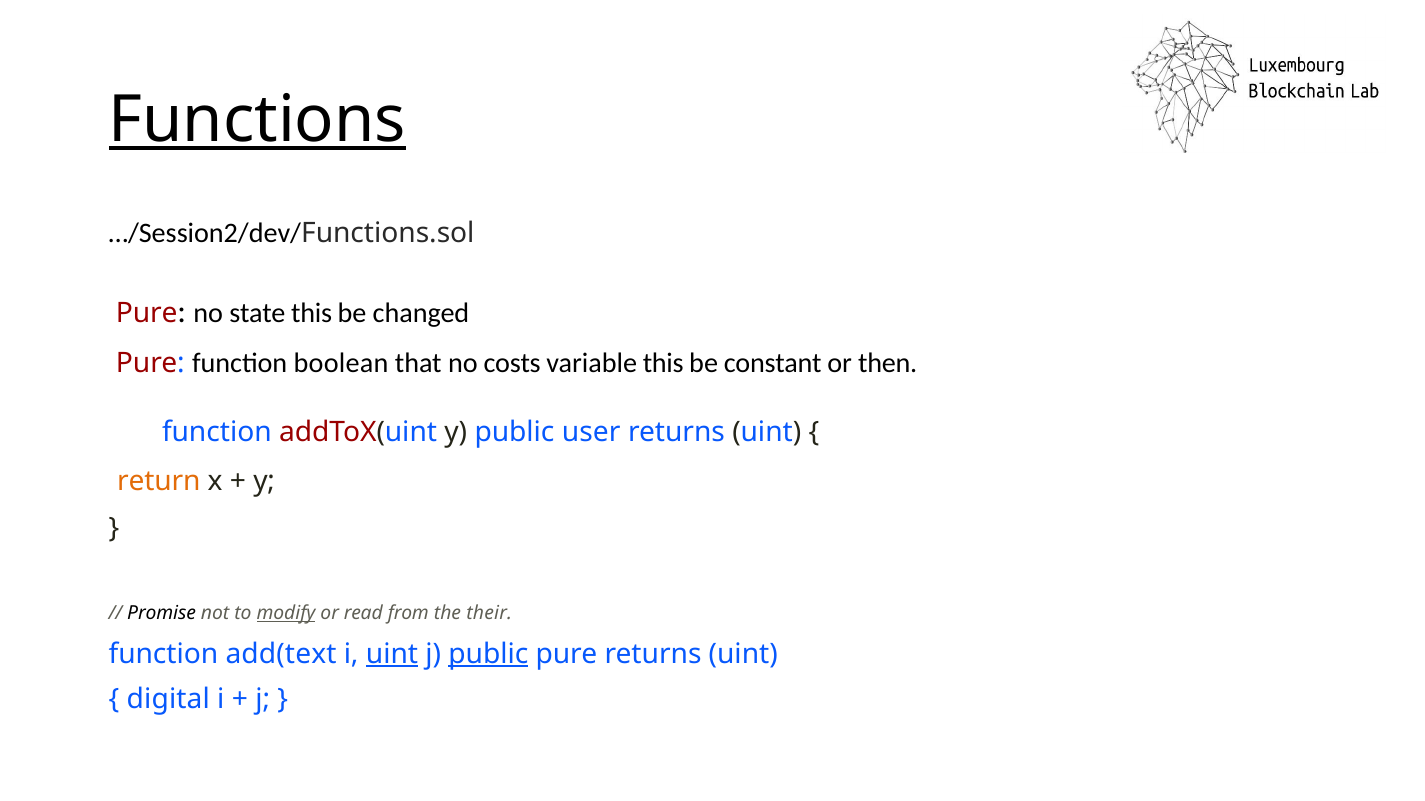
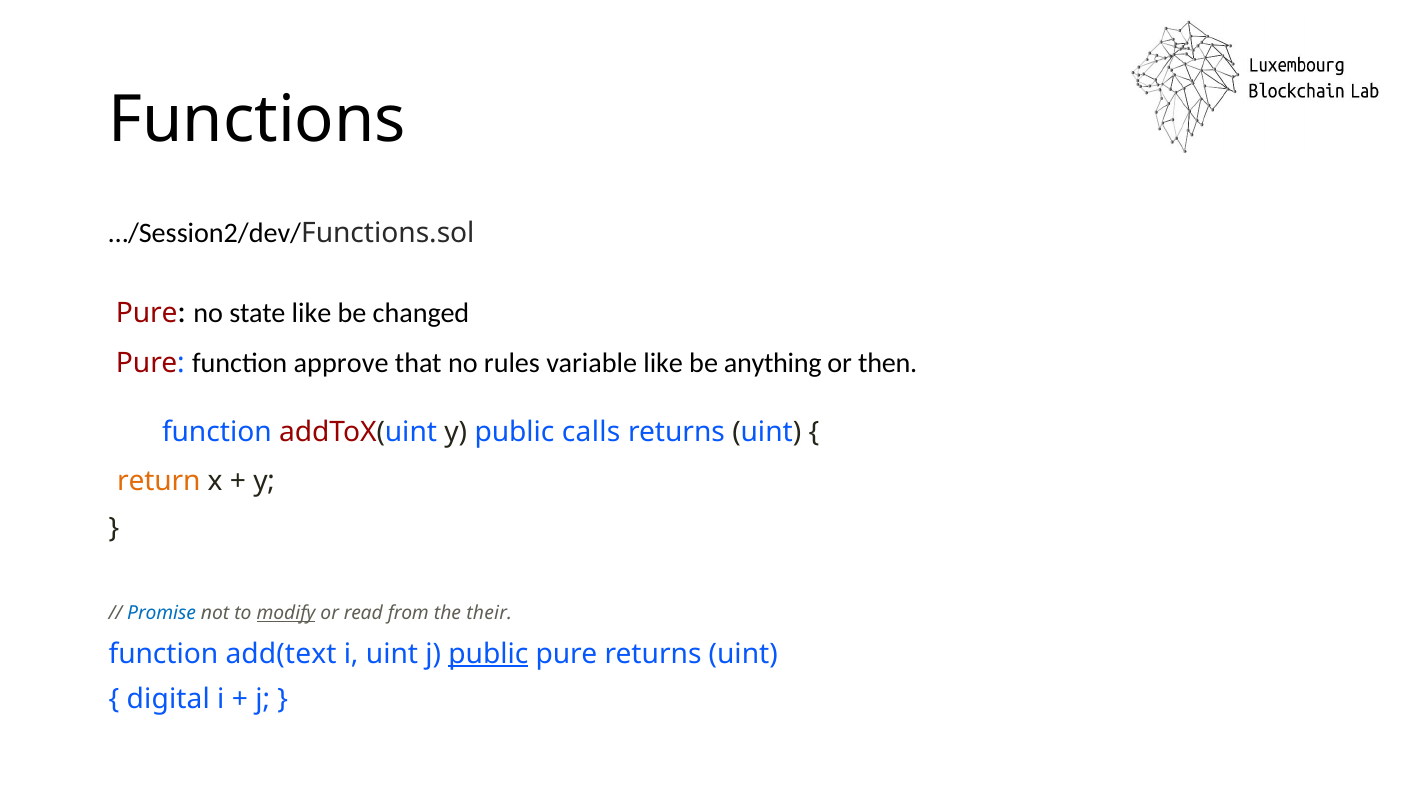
Functions underline: present -> none (257, 120)
state this: this -> like (311, 313)
boolean: boolean -> approve (341, 363)
costs: costs -> rules (512, 363)
variable this: this -> like (663, 363)
constant: constant -> anything (773, 363)
user: user -> calls (591, 433)
Promise colour: black -> blue (162, 614)
uint underline: present -> none (392, 654)
